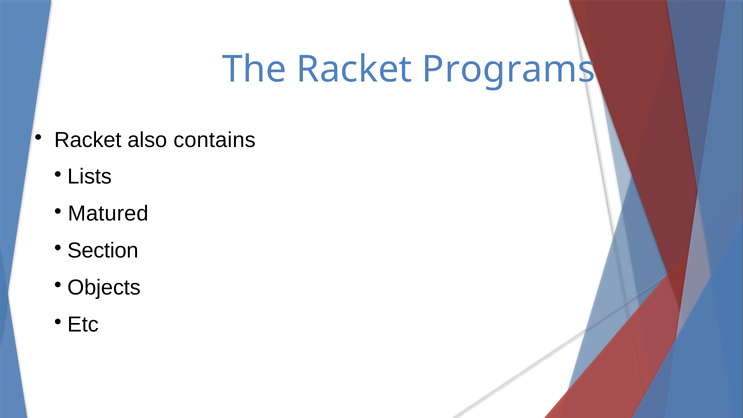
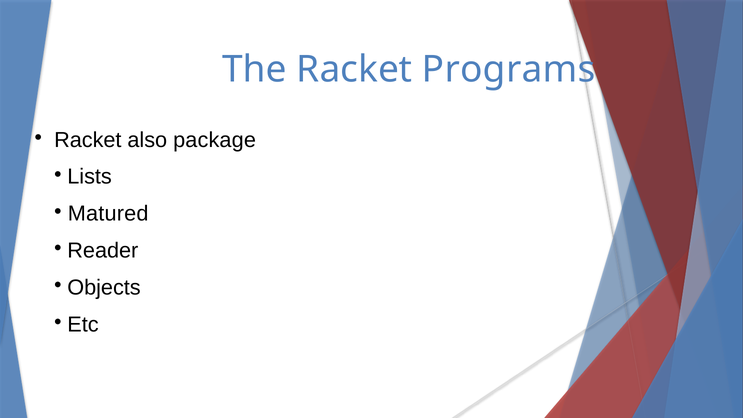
contains: contains -> package (215, 140)
Section: Section -> Reader (103, 251)
